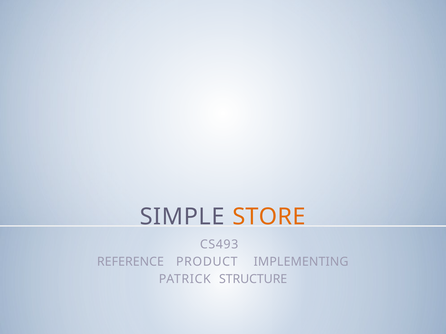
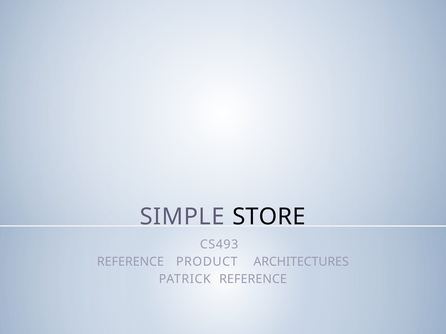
STORE colour: orange -> black (269, 217)
IMPLEMENTING: IMPLEMENTING -> ARCHITECTURES (301, 262)
PATRICK STRUCTURE: STRUCTURE -> REFERENCE (253, 279)
